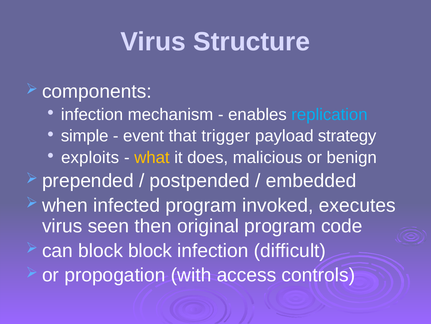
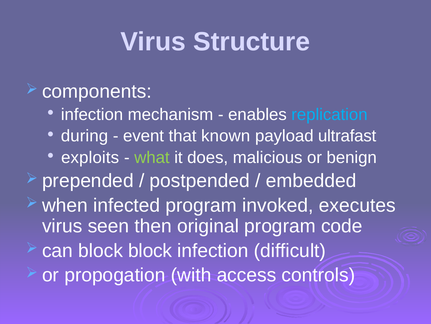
simple: simple -> during (84, 136)
trigger: trigger -> known (226, 136)
strategy: strategy -> ultrafast (347, 136)
what colour: yellow -> light green (152, 157)
